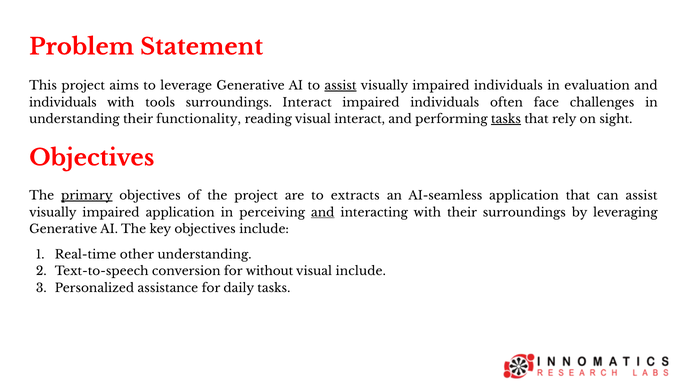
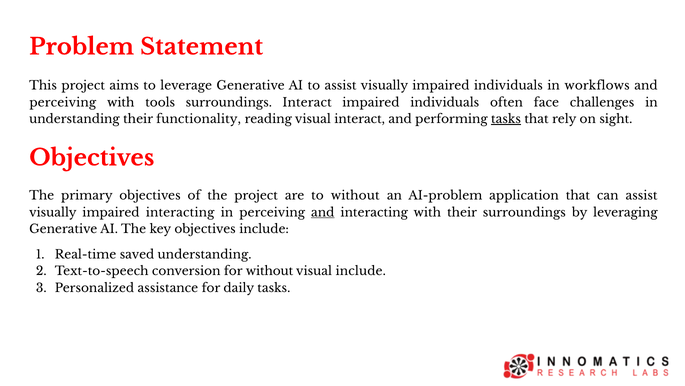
assist underline: present -> none (341, 86)
evaluation: evaluation -> workflows (597, 86)
individuals: individuals -> perceiving (63, 102)
primary underline: present -> none (87, 195)
to extracts: extracts -> without (355, 195)
AI-seamless: AI-seamless -> AI-problem (445, 195)
impaired application: application -> interacting (180, 212)
other: other -> saved (137, 254)
